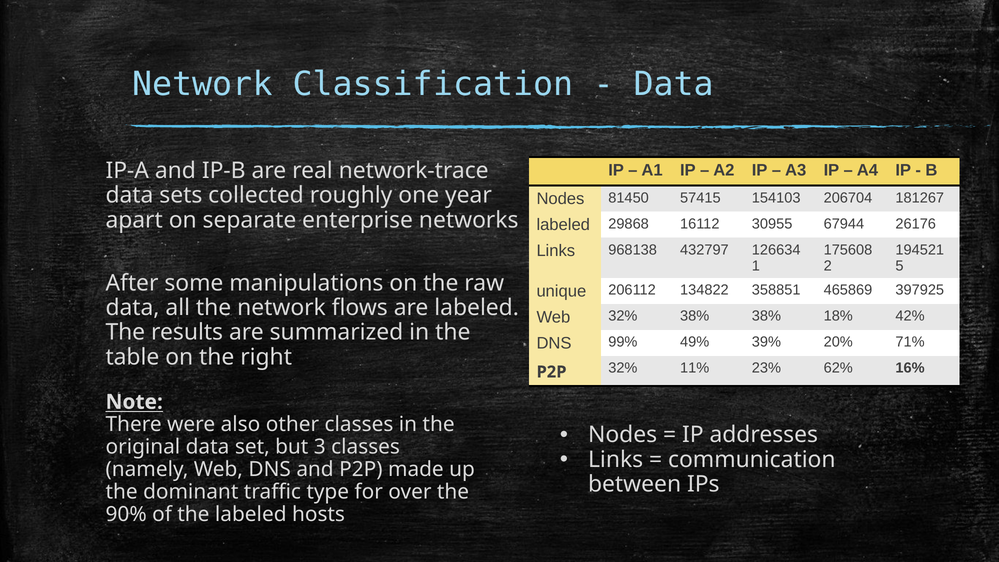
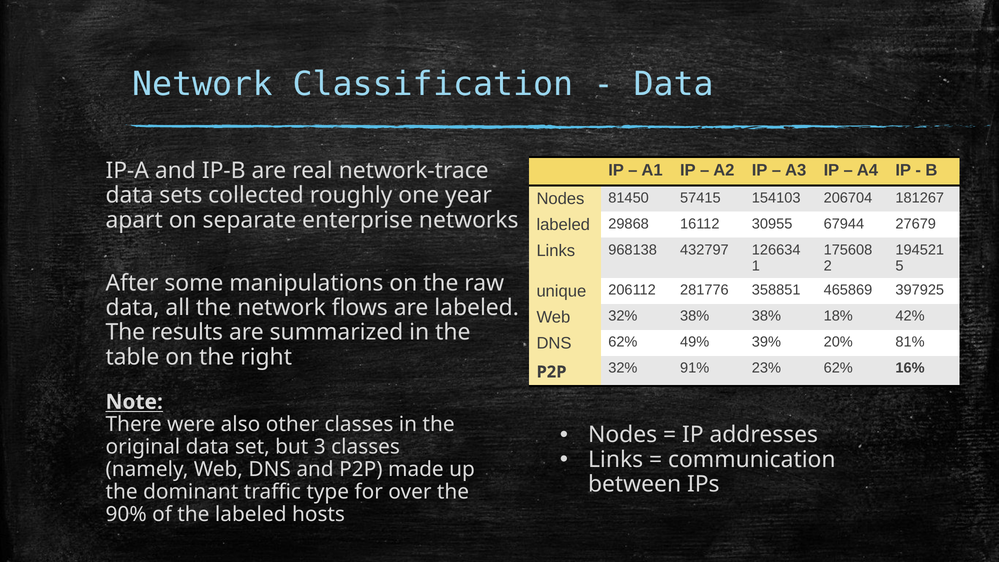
26176: 26176 -> 27679 (916, 224)
134822: 134822 -> 281776 (704, 290)
DNS 99%: 99% -> 62% (623, 342)
71%: 71% -> 81% (910, 342)
11%: 11% -> 91% (695, 368)
